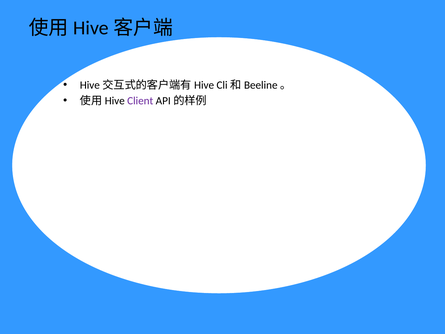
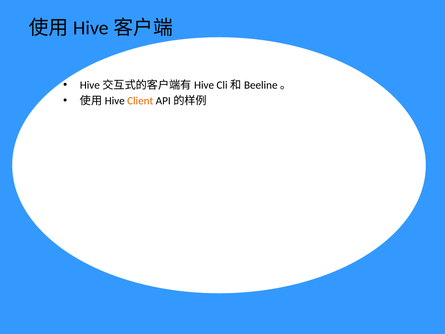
Client colour: purple -> orange (140, 101)
